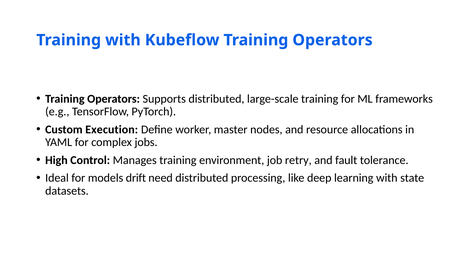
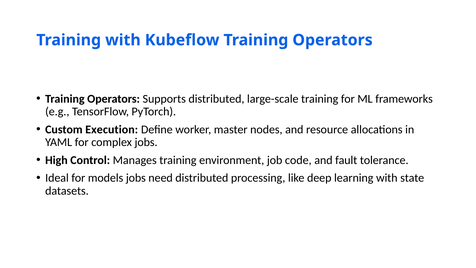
retry: retry -> code (298, 160)
models drift: drift -> jobs (136, 178)
